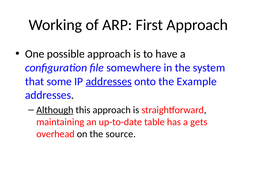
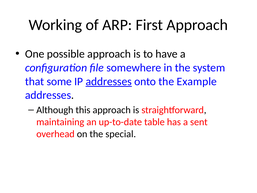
Although underline: present -> none (55, 110)
gets: gets -> sent (199, 122)
source: source -> special (121, 134)
